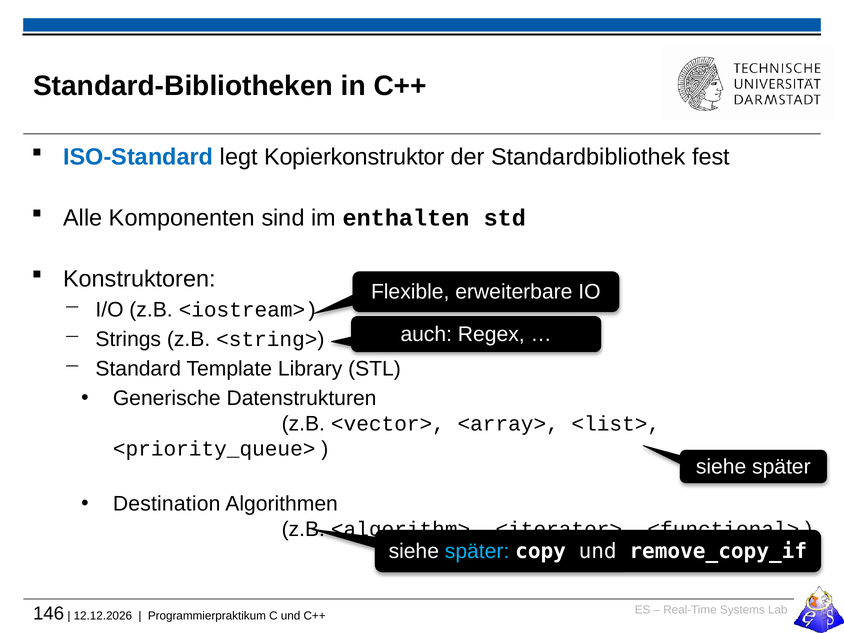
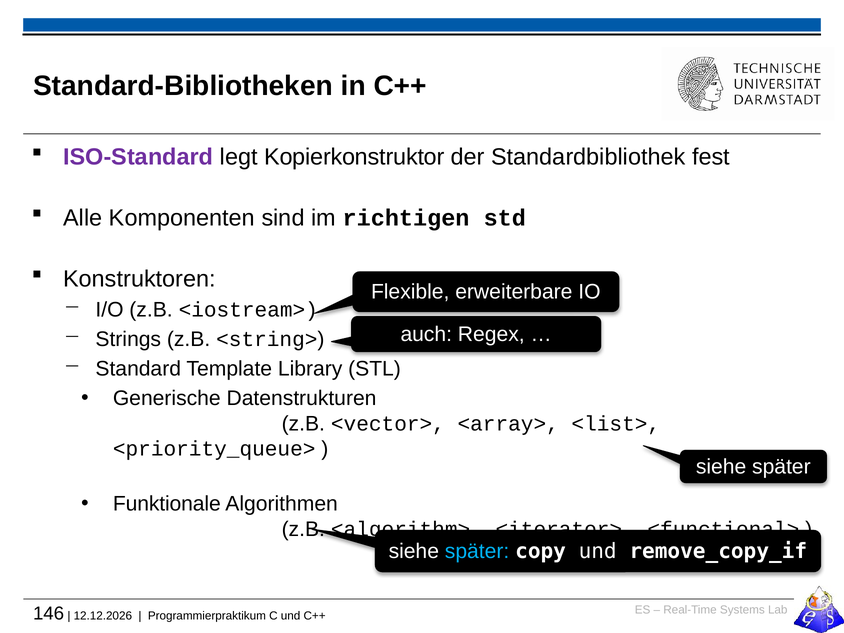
ISO-Standard colour: blue -> purple (138, 157)
enthalten: enthalten -> richtigen (406, 218)
Destination: Destination -> Funktionale (167, 504)
